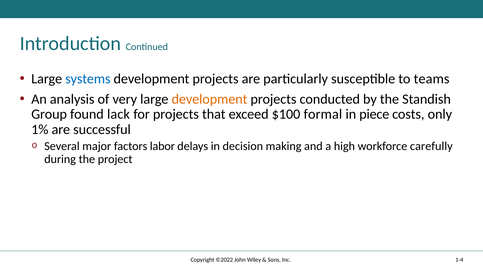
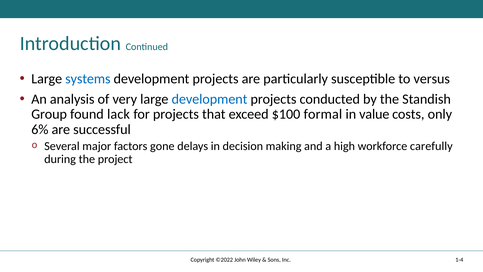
teams: teams -> versus (432, 79)
development colour: orange -> blue (209, 99)
piece: piece -> value (374, 114)
1%: 1% -> 6% (40, 129)
labor: labor -> gone (162, 146)
